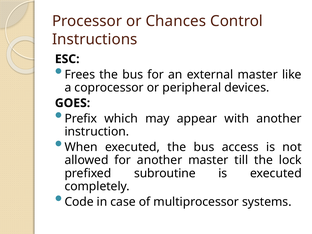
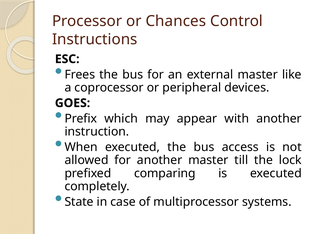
subroutine: subroutine -> comparing (165, 173)
Code: Code -> State (79, 202)
